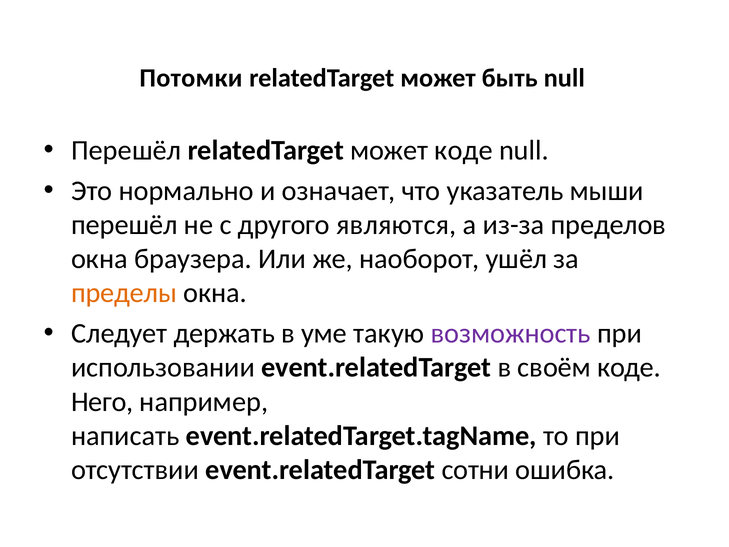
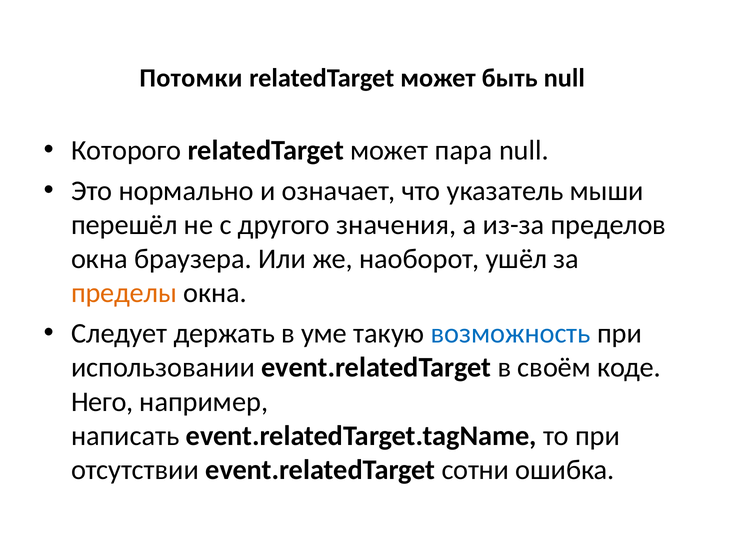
Перешёл: Перешёл -> Которого (126, 150)
может коде: коде -> пара (463, 150)
являются: являются -> значения (396, 225)
возможность colour: purple -> blue (511, 333)
